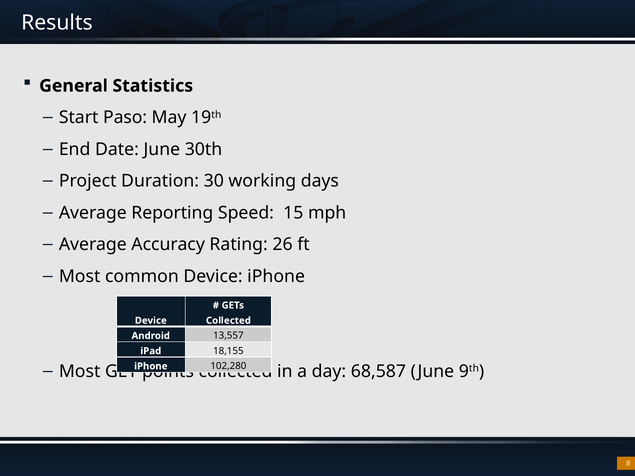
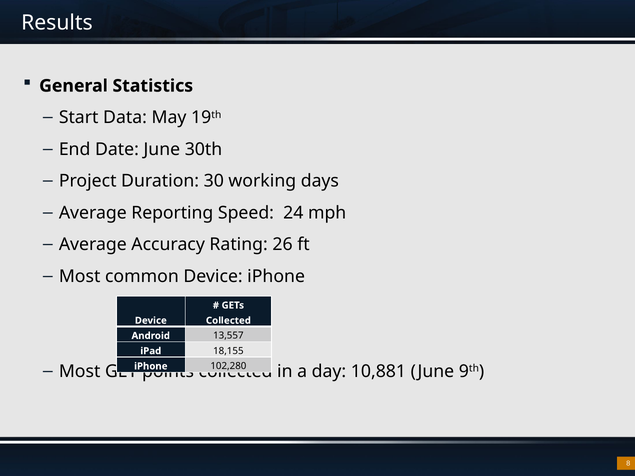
Paso: Paso -> Data (125, 118)
15: 15 -> 24 (293, 213)
68,587: 68,587 -> 10,881 (378, 372)
